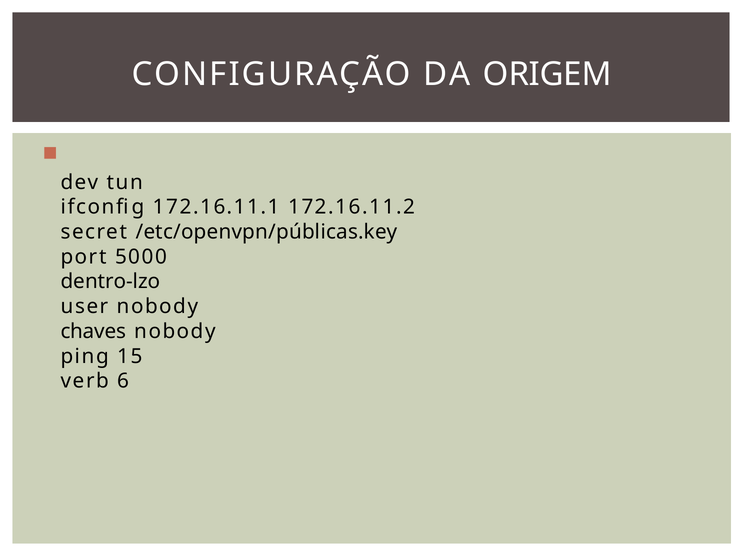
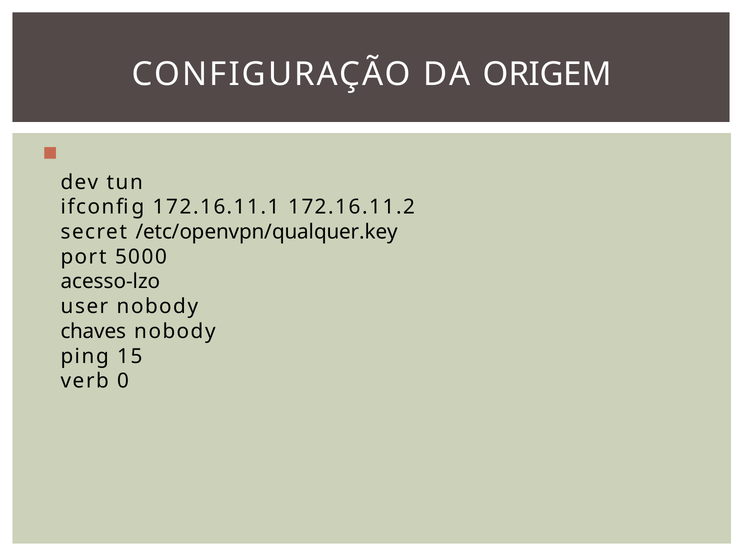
/etc/openvpn/públicas.key: /etc/openvpn/públicas.key -> /etc/openvpn/qualquer.key (267, 232)
dentro-lzo: dentro-lzo -> acesso-lzo (111, 282)
6: 6 -> 0 (123, 381)
